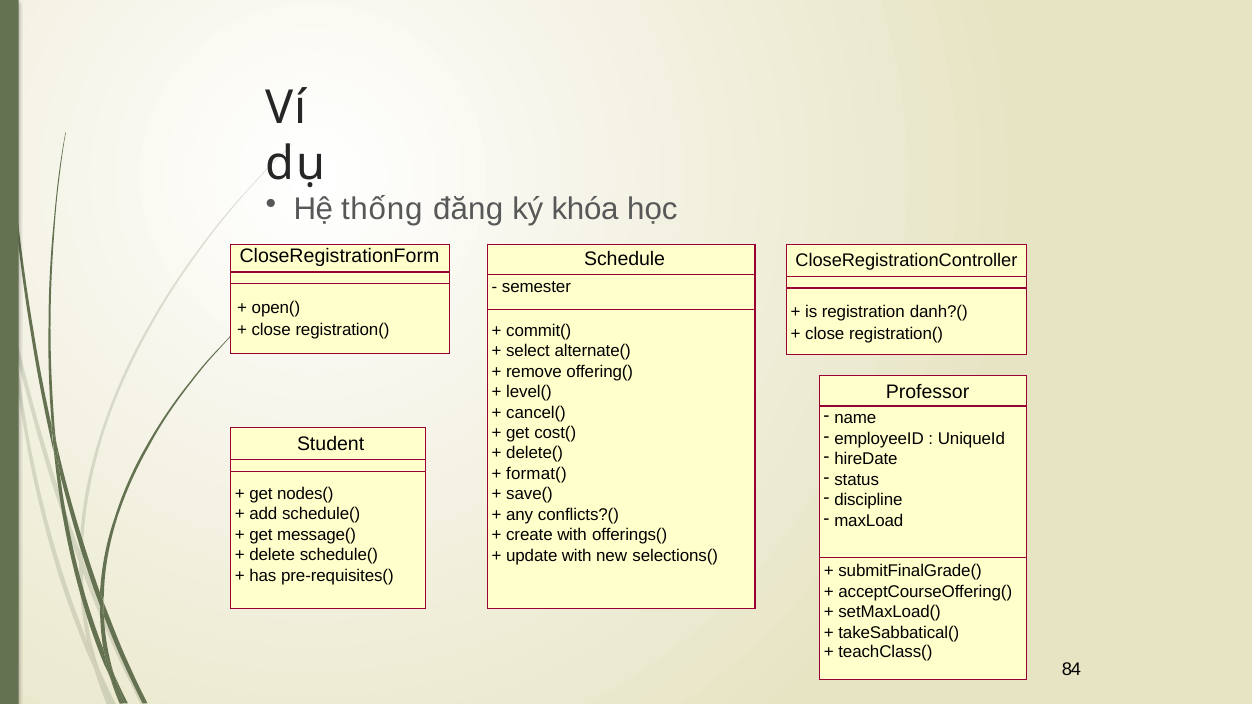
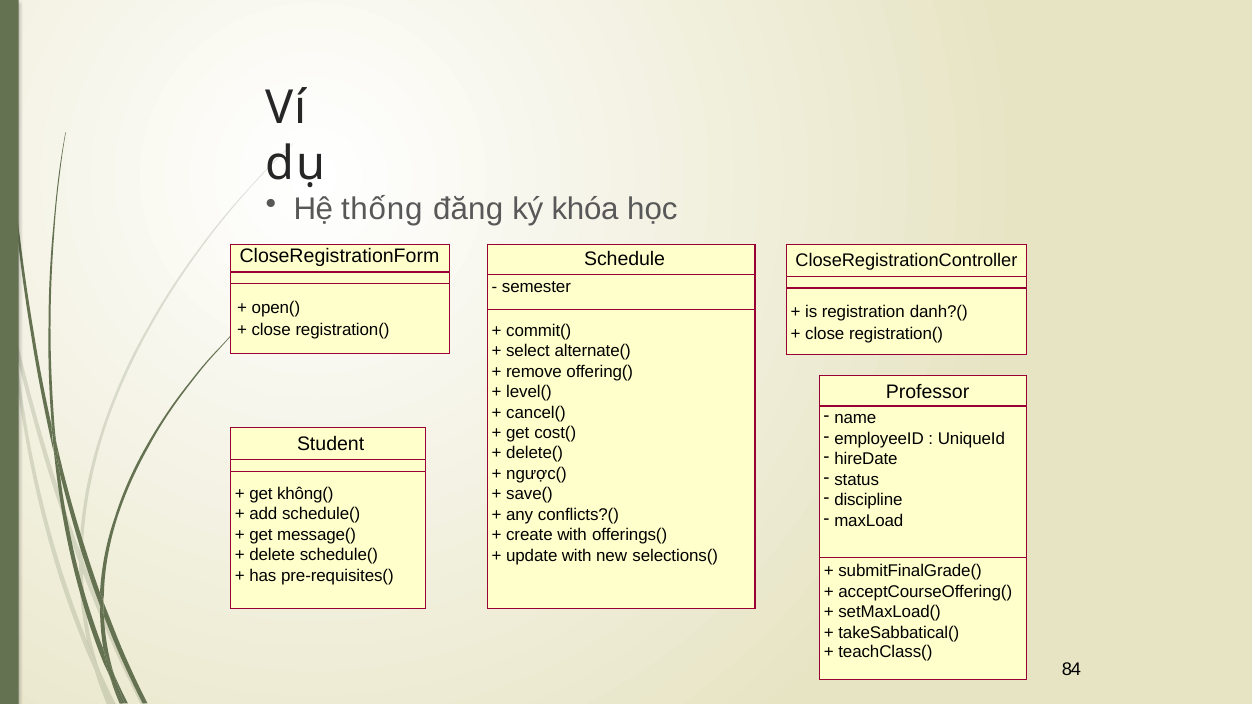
format(: format( -> ngược( (537, 474)
nodes(: nodes( -> không( (305, 494)
